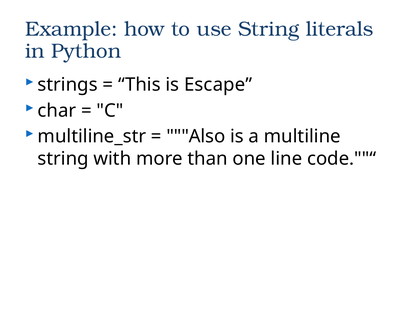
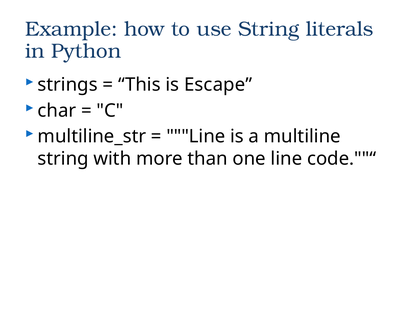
Also: Also -> Line (196, 137)
